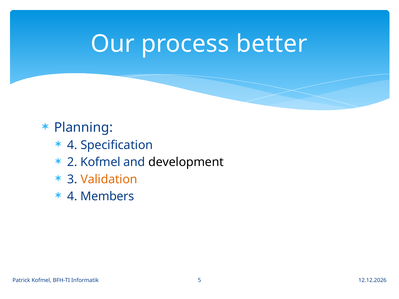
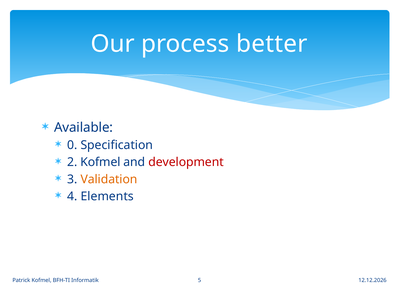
Planning: Planning -> Available (84, 128)
4: 4 -> 0 (72, 145)
development colour: black -> red (186, 162)
Members: Members -> Elements (107, 196)
